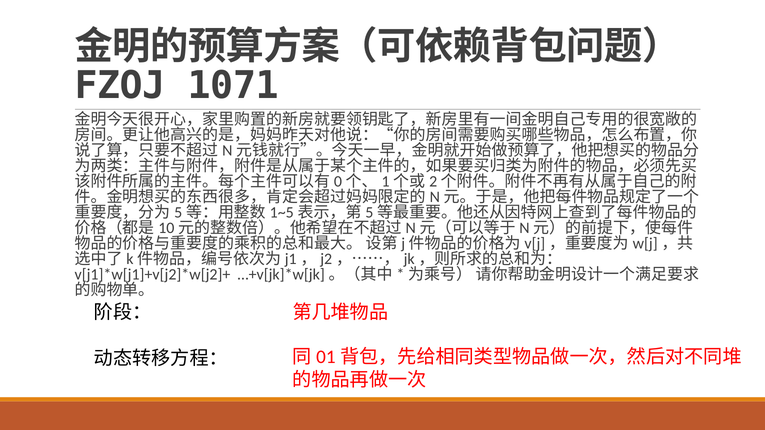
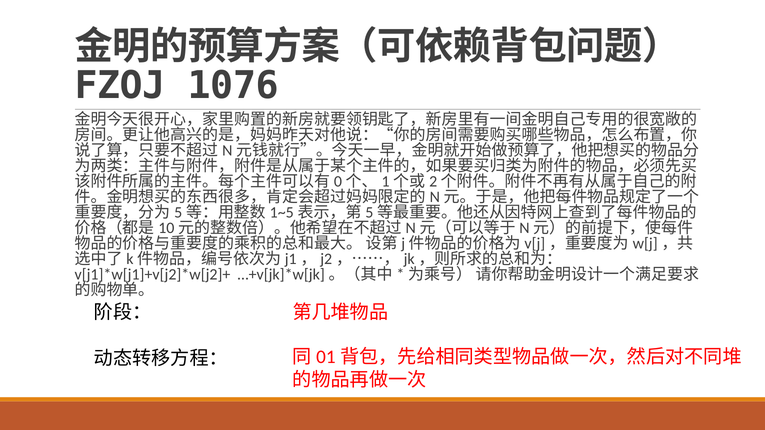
1071: 1071 -> 1076 (233, 86)
